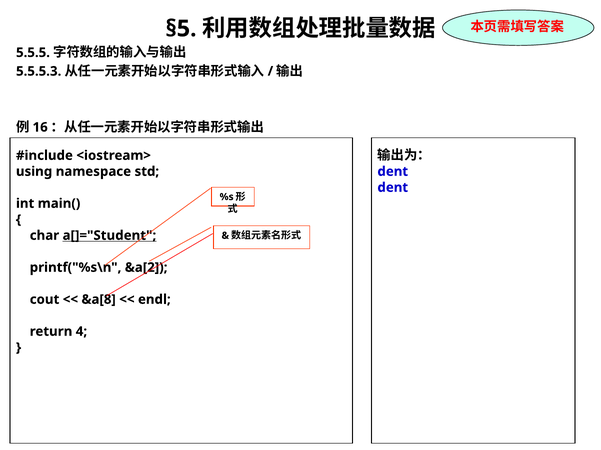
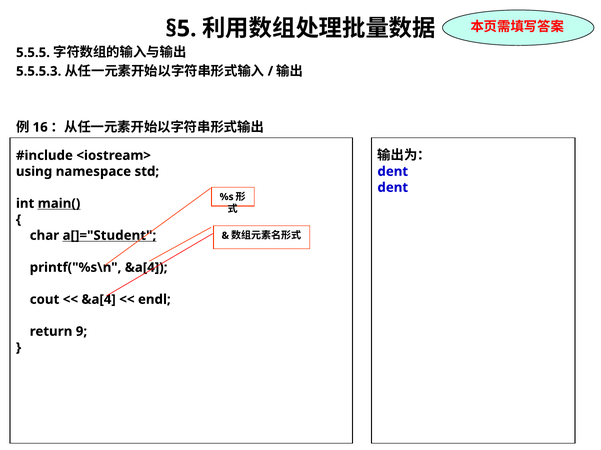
main( underline: none -> present (59, 204)
printf("%s\n &a[2: &a[2 -> &a[4 (146, 268)
&a[8: &a[8 -> &a[4 (99, 300)
4: 4 -> 9 (81, 332)
